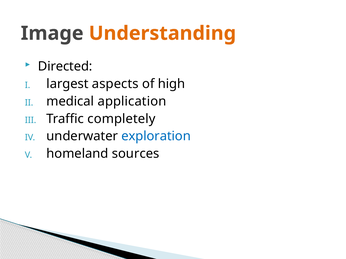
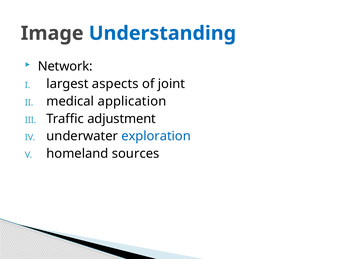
Understanding colour: orange -> blue (162, 33)
Directed: Directed -> Network (65, 66)
high: high -> joint (171, 84)
completely: completely -> adjustment (122, 119)
